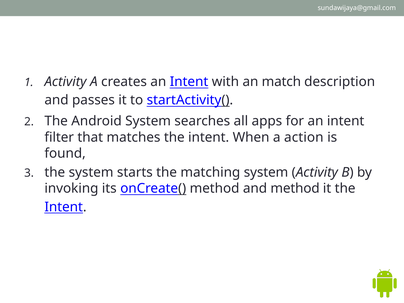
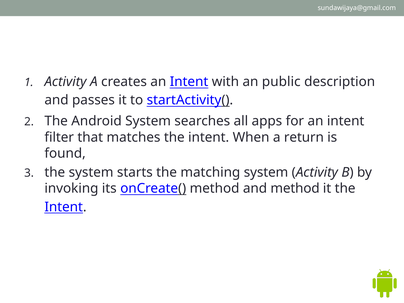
match: match -> public (281, 82)
action: action -> return (304, 137)
